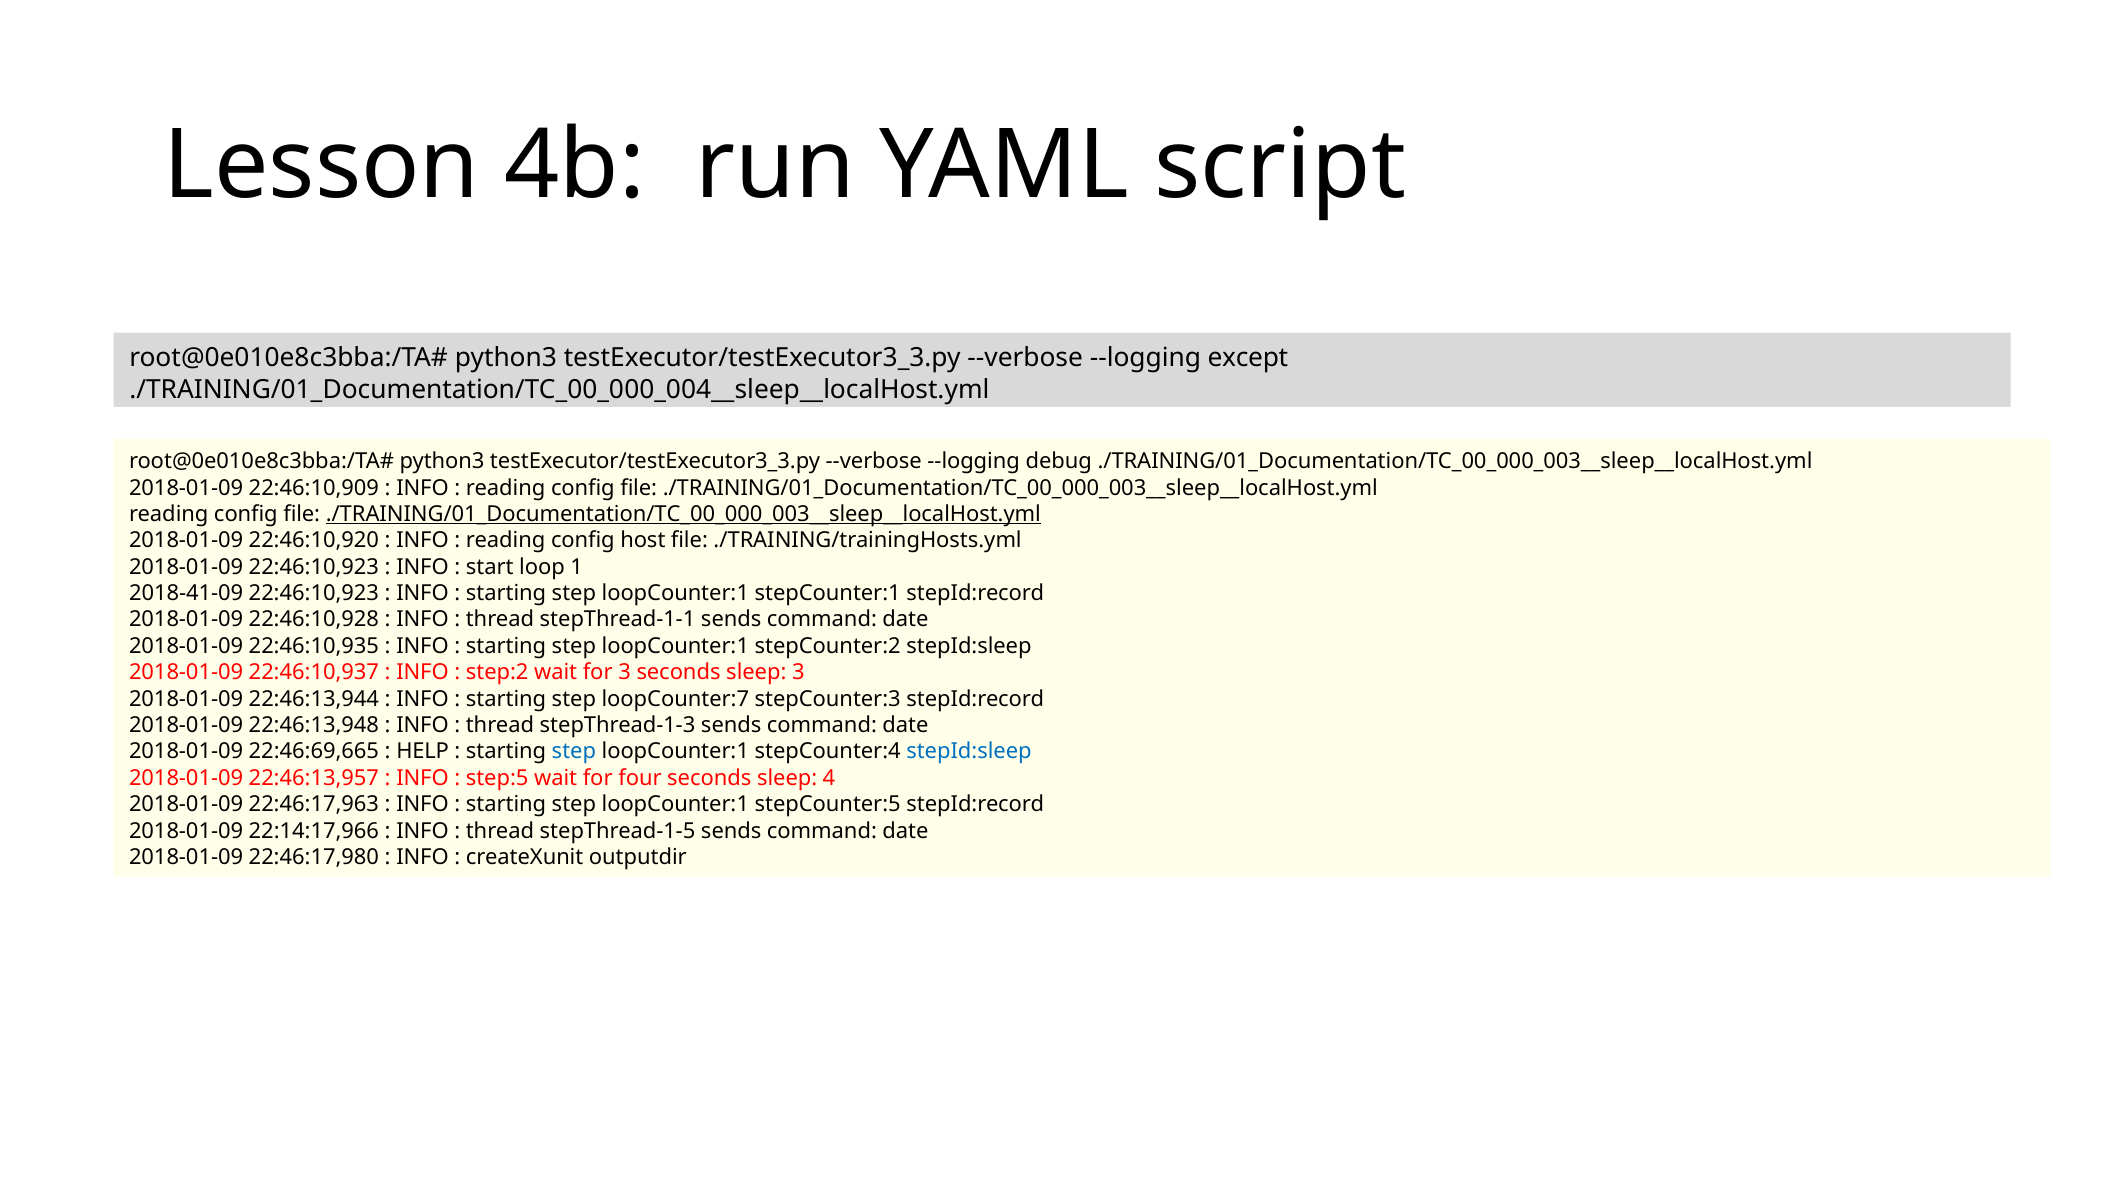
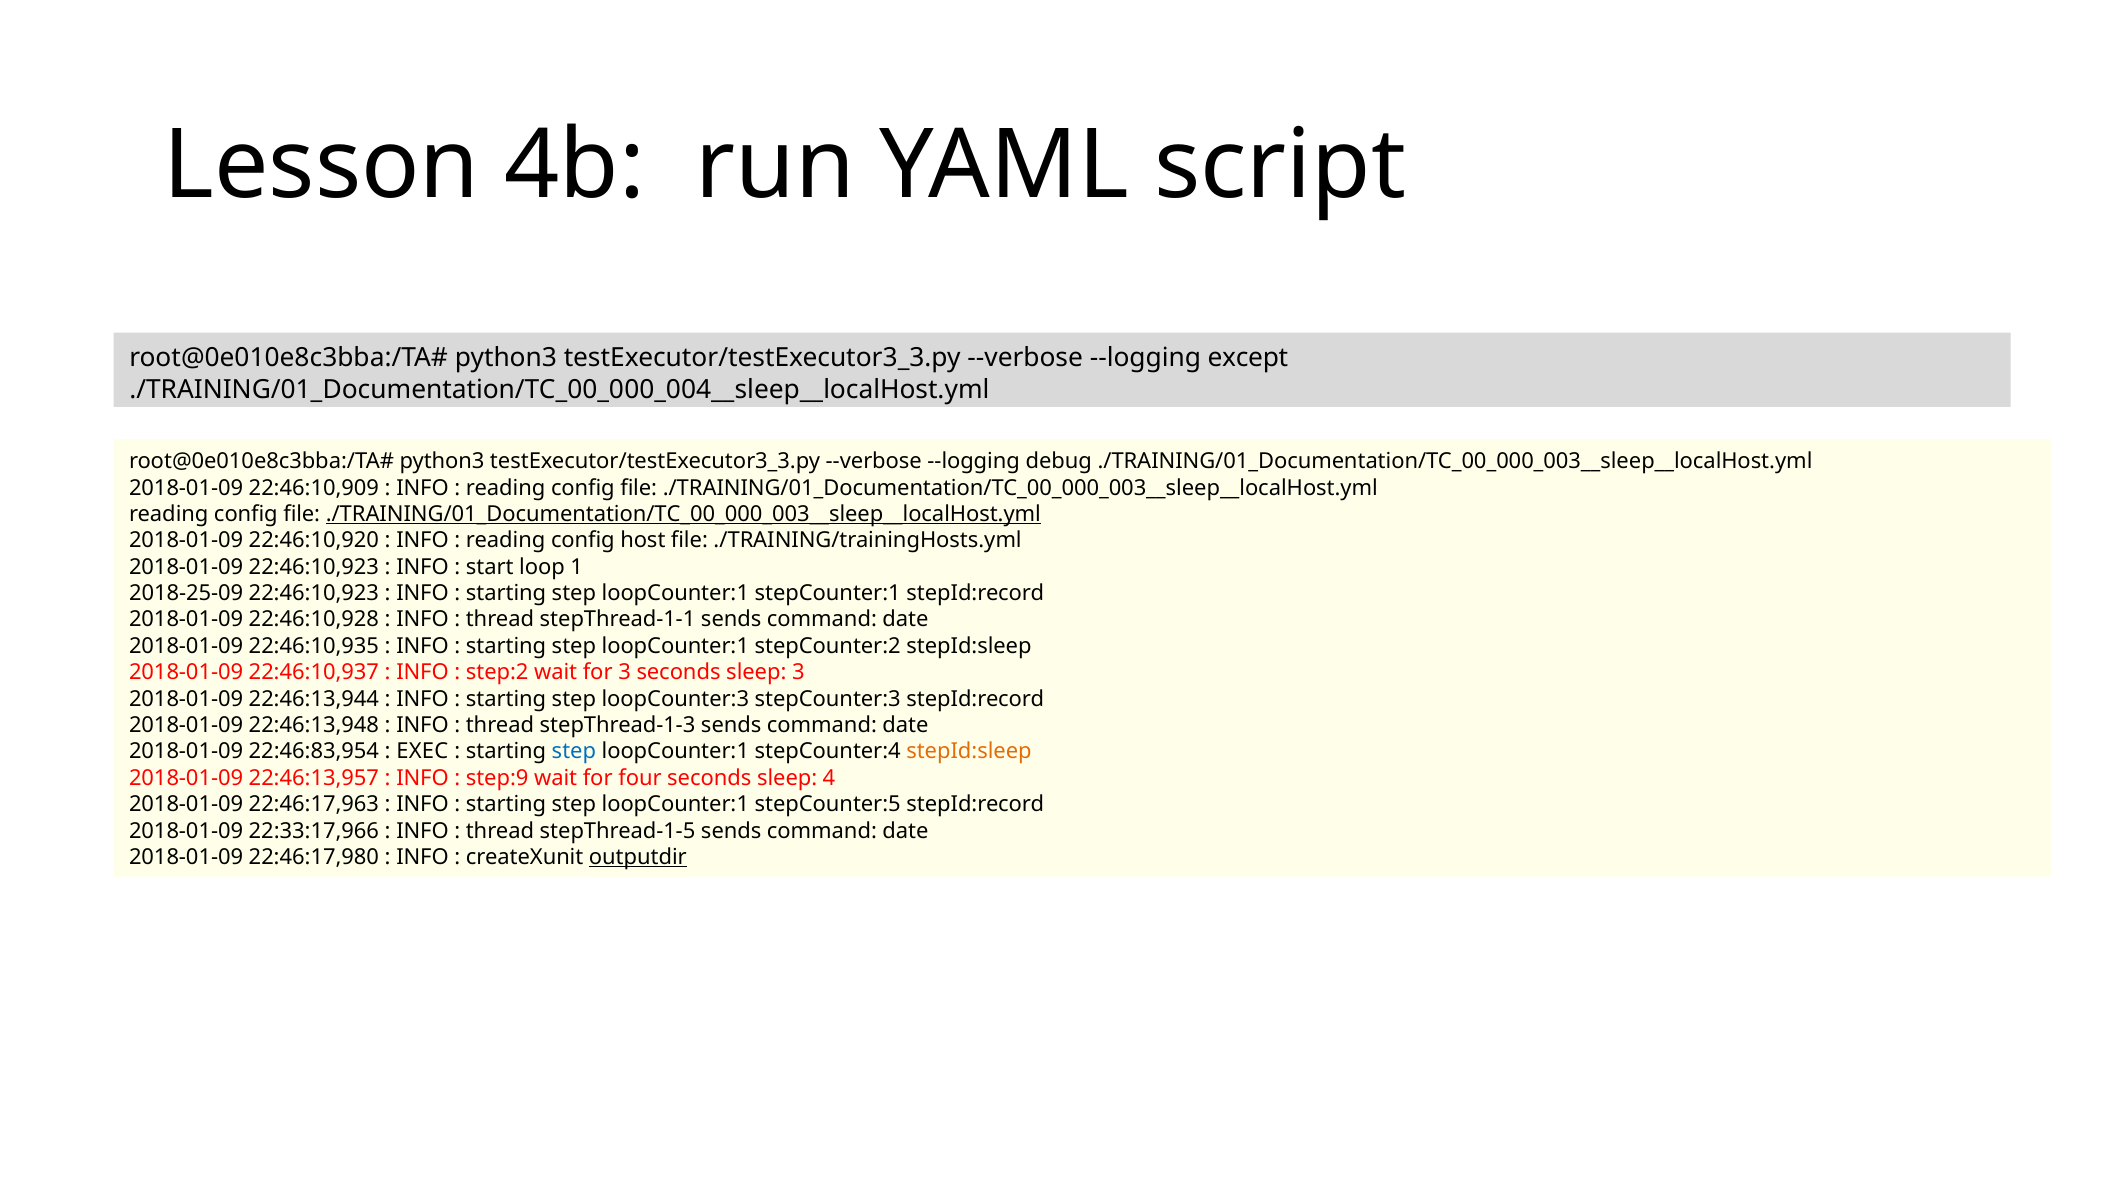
2018-41-09: 2018-41-09 -> 2018-25-09 (186, 593)
loopCounter:7: loopCounter:7 -> loopCounter:3 (675, 699)
22:46:69,665: 22:46:69,665 -> 22:46:83,954 (314, 752)
HELP: HELP -> EXEC (422, 752)
stepId:sleep colour: blue -> orange (969, 752)
step:5: step:5 -> step:9 (497, 778)
22:14:17,966: 22:14:17,966 -> 22:33:17,966 (314, 831)
outputdir underline: none -> present (638, 858)
